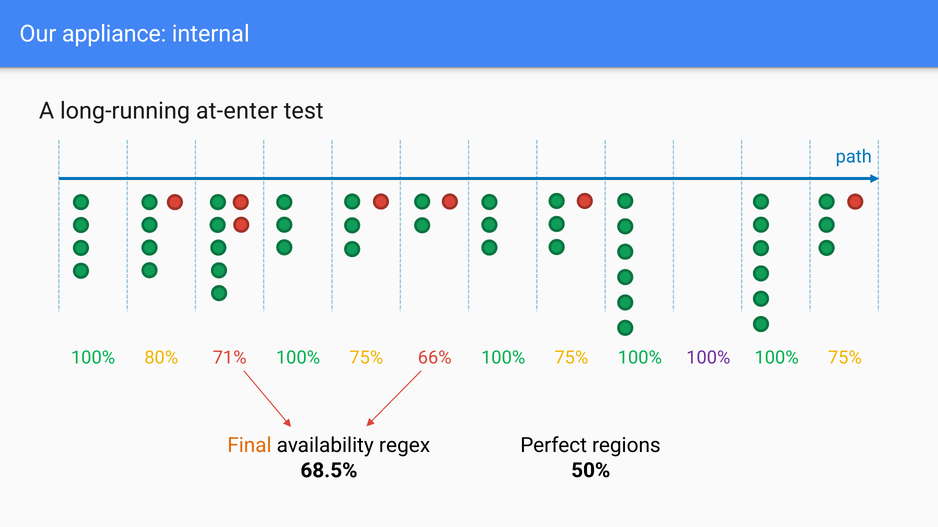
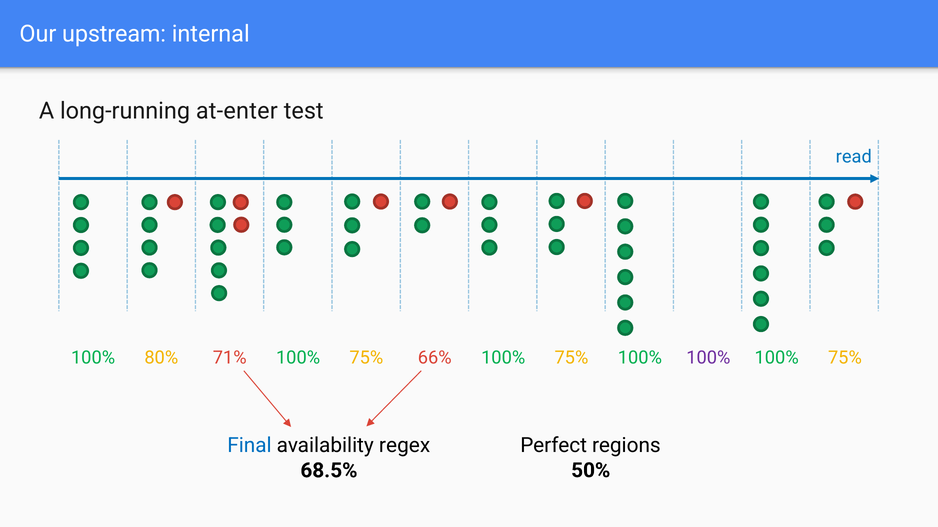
appliance: appliance -> upstream (114, 34)
path: path -> read (854, 157)
Final colour: orange -> blue (249, 446)
